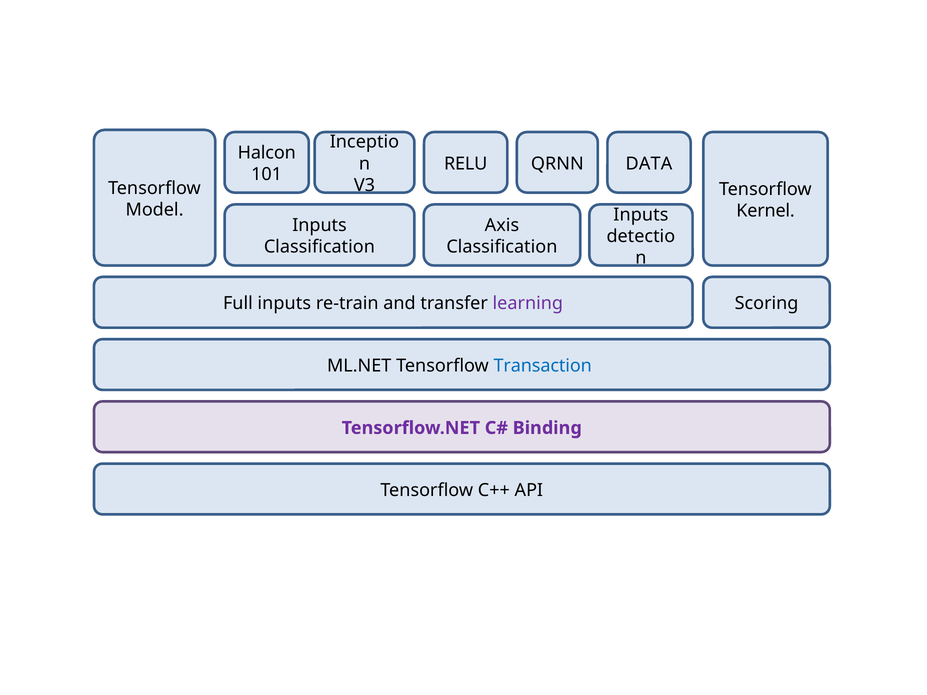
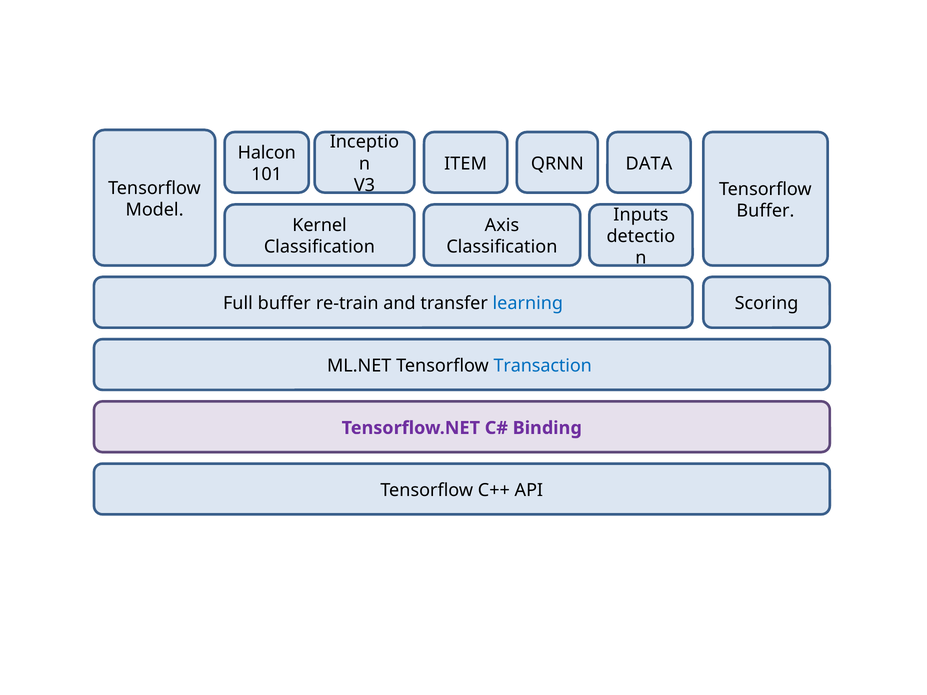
RELU: RELU -> ITEM (466, 164)
Kernel: Kernel -> Buffer (765, 211)
Inputs: Inputs -> Kernel (320, 225)
Full inputs: inputs -> buffer (284, 304)
learning colour: purple -> blue (528, 304)
